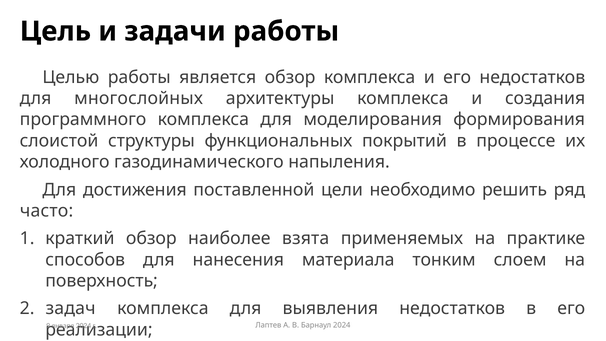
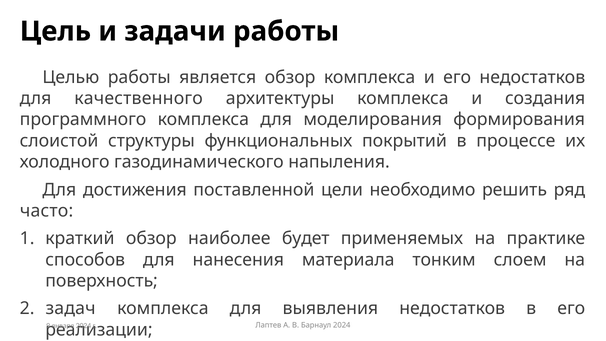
многослойных: многослойных -> качественного (139, 98)
взята: взята -> будет (306, 238)
